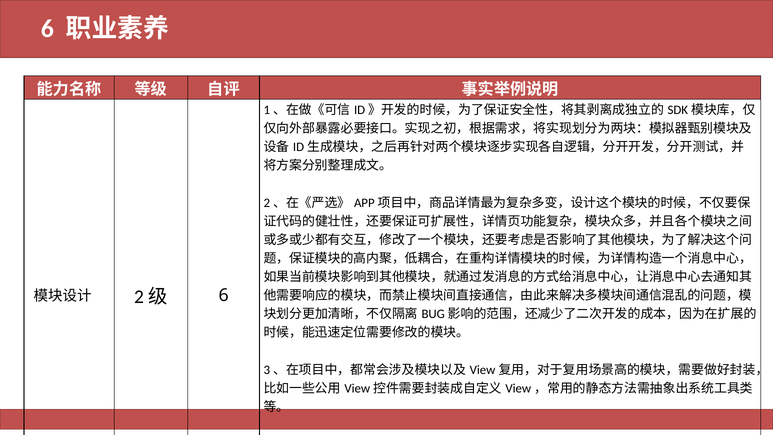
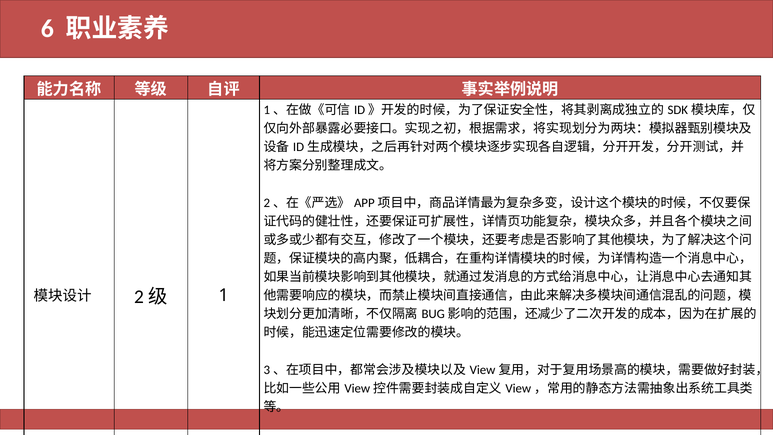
6: 6 -> 1 (224, 295)
